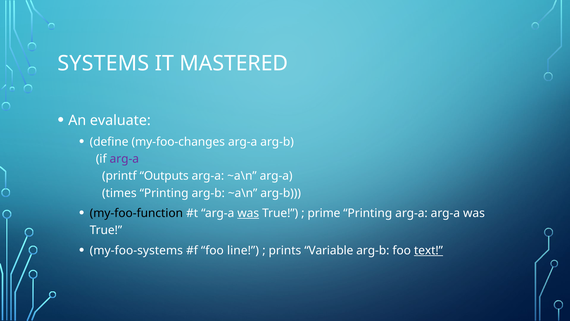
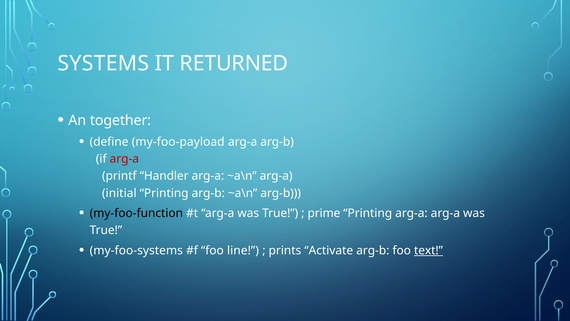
MASTERED: MASTERED -> RETURNED (234, 63)
evaluate: evaluate -> together (120, 120)
my-foo-changes: my-foo-changes -> my-foo-payload (178, 142)
arg-a colour: purple -> red (124, 159)
Outputs: Outputs -> Handler (164, 176)
times: times -> initial (119, 193)
was underline: present -> none (248, 213)
Variable: Variable -> Activate (329, 250)
